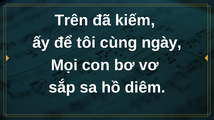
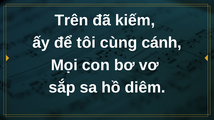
ngày: ngày -> cánh (162, 43)
